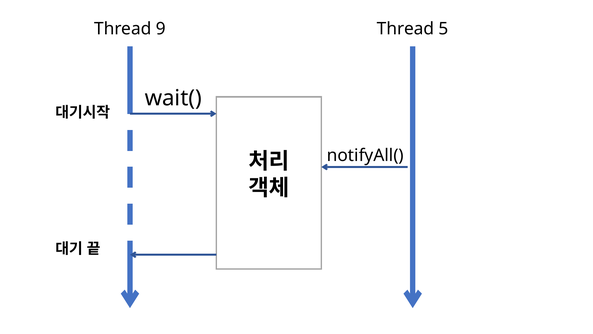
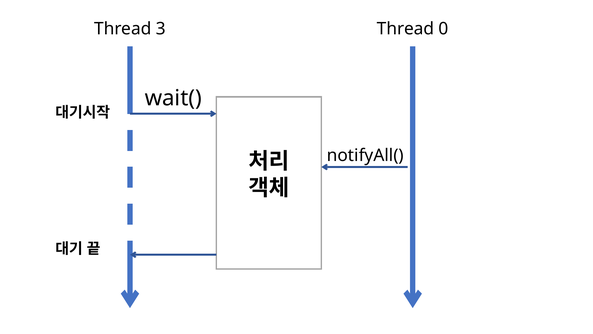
9: 9 -> 3 (161, 29)
5: 5 -> 0 (444, 29)
